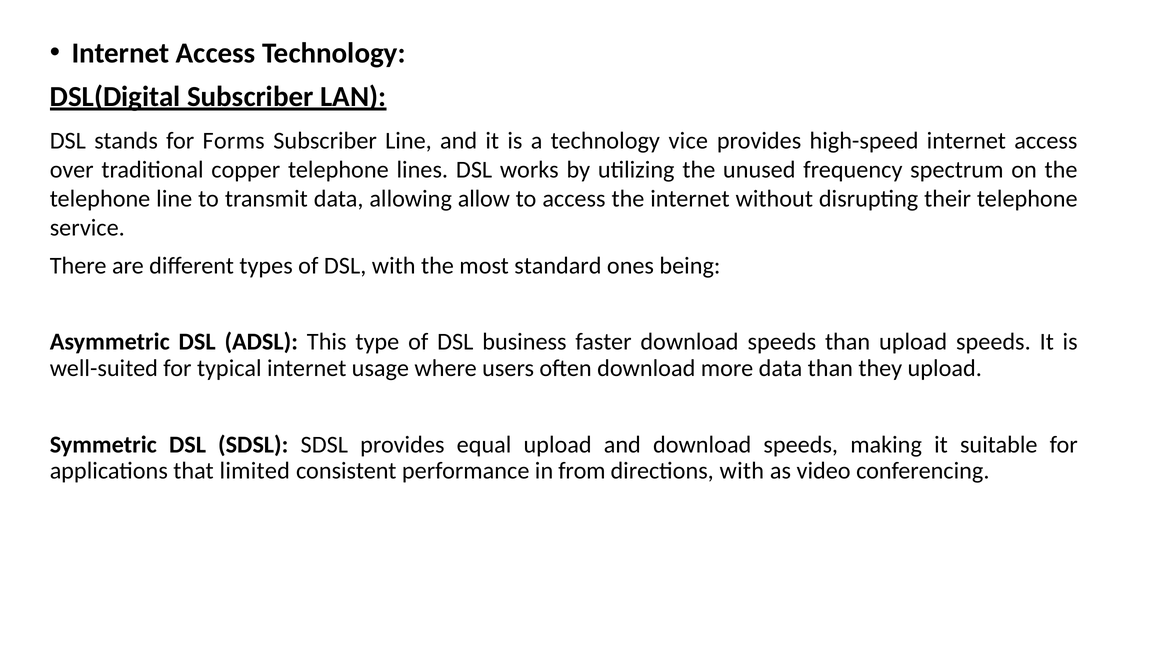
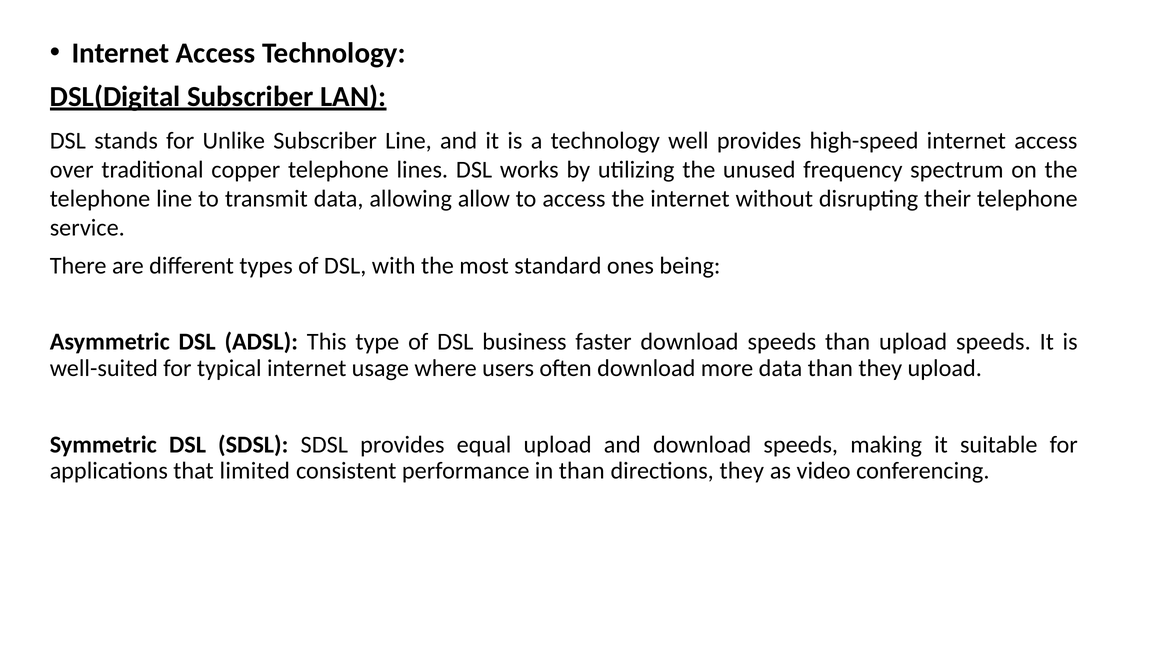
Forms: Forms -> Unlike (234, 141)
vice: vice -> well (688, 141)
in from: from -> than (582, 471)
directions with: with -> they (742, 471)
